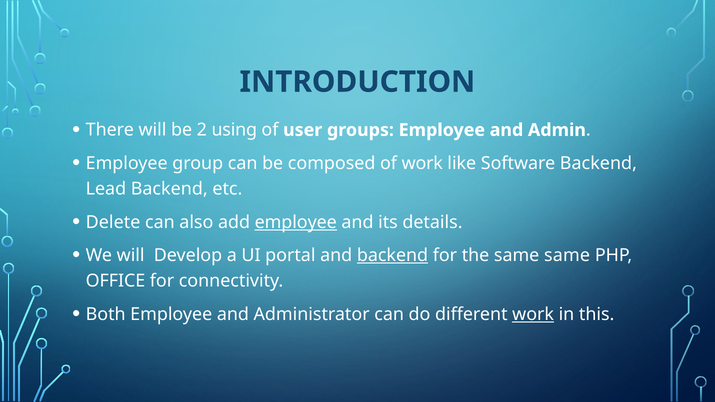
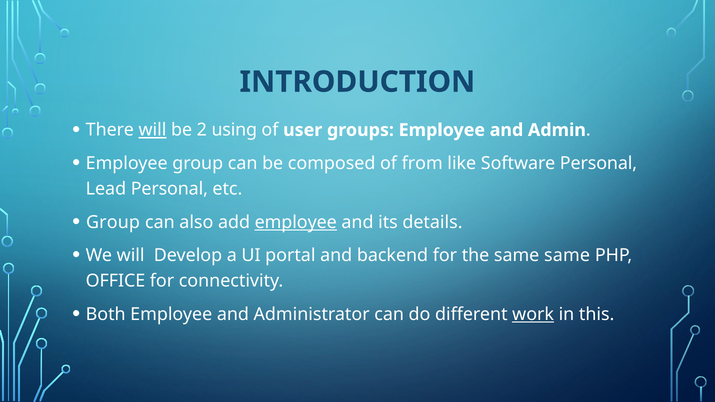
will underline: none -> present (152, 130)
of work: work -> from (422, 163)
Software Backend: Backend -> Personal (598, 163)
Lead Backend: Backend -> Personal (169, 189)
Delete: Delete -> Group (113, 222)
backend underline: present -> none (393, 255)
